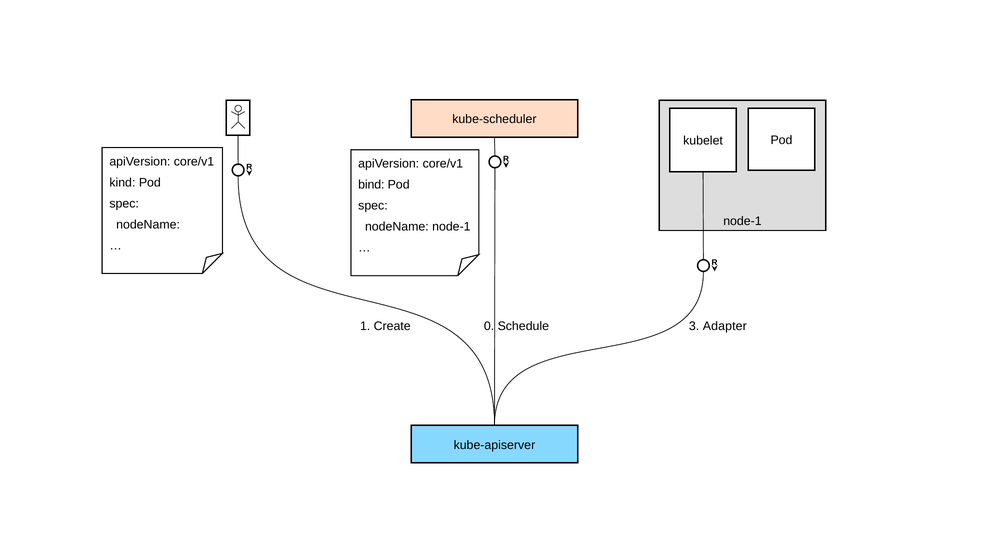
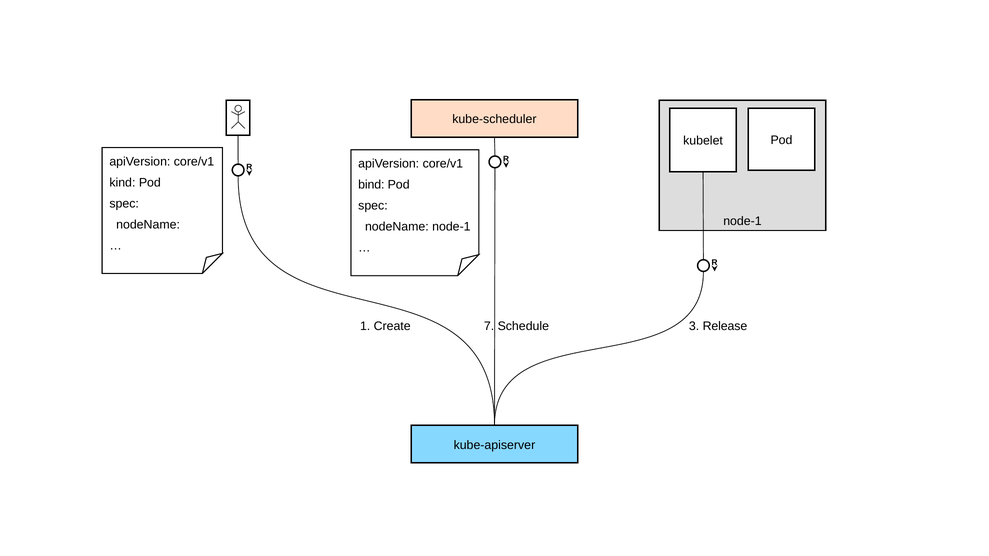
0: 0 -> 7 (489, 326)
Adapter: Adapter -> Release (725, 326)
